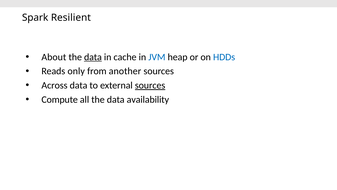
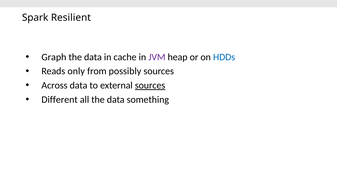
About: About -> Graph (54, 57)
data underline: present -> none (93, 57)
JVM colour: blue -> purple (157, 57)
another: another -> possibly (125, 71)
Compute: Compute -> Different (60, 99)
availability: availability -> something (148, 99)
